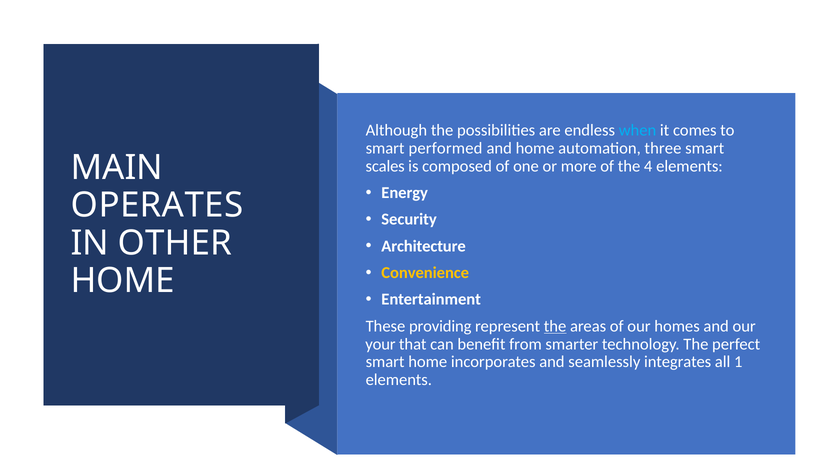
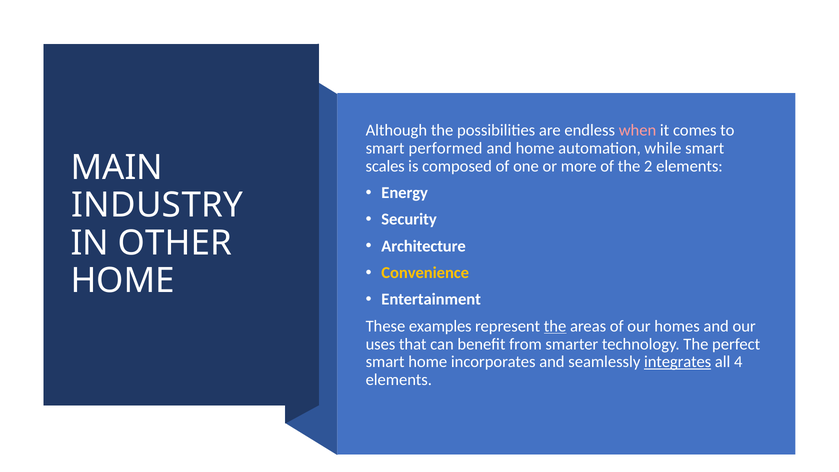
when colour: light blue -> pink (637, 130)
three: three -> while (663, 148)
4: 4 -> 2 (648, 166)
OPERATES: OPERATES -> INDUSTRY (157, 205)
providing: providing -> examples (440, 326)
your: your -> uses (380, 344)
integrates underline: none -> present (678, 362)
1: 1 -> 4 (738, 362)
